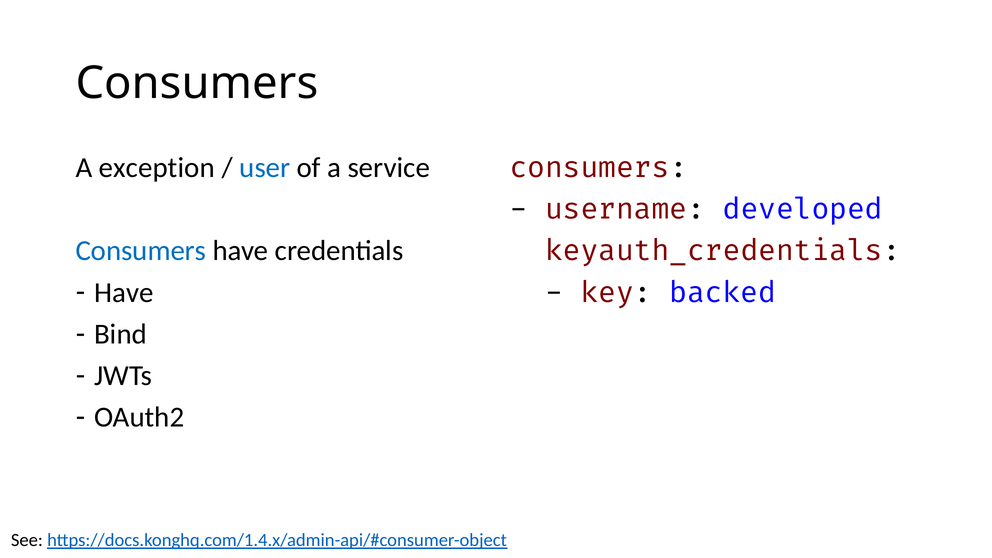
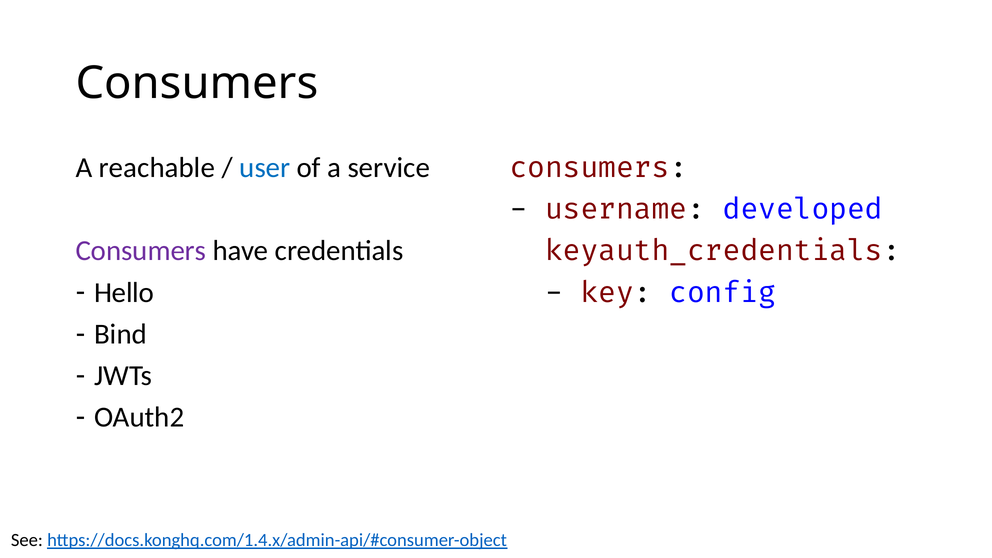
exception: exception -> reachable (157, 168)
Consumers colour: blue -> purple (141, 251)
Have: Have -> Hello (124, 292)
backed: backed -> config (723, 292)
